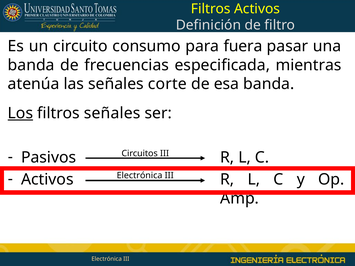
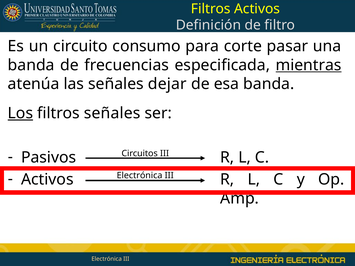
fuera: fuera -> corte (243, 46)
mientras underline: none -> present (309, 65)
corte: corte -> dejar (167, 84)
